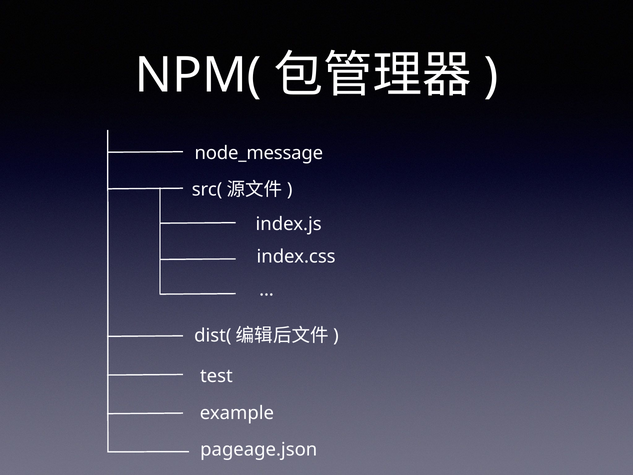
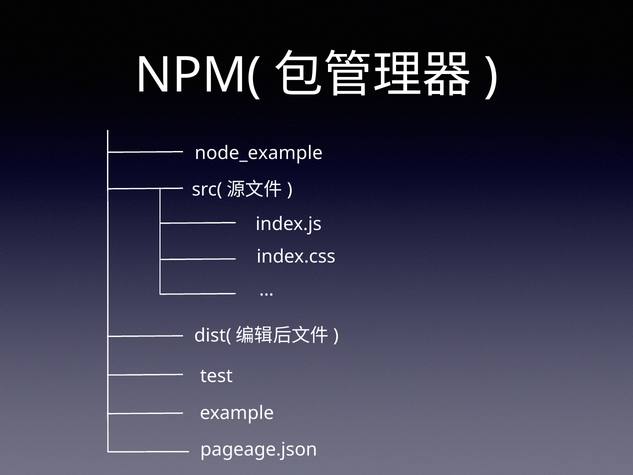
node_message: node_message -> node_example (259, 153)
